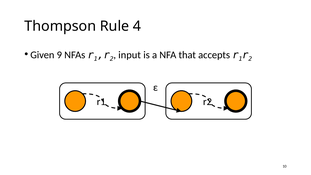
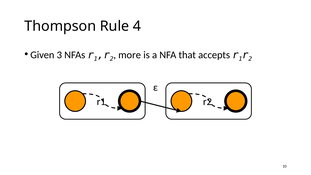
9: 9 -> 3 (59, 55)
input: input -> more (130, 55)
